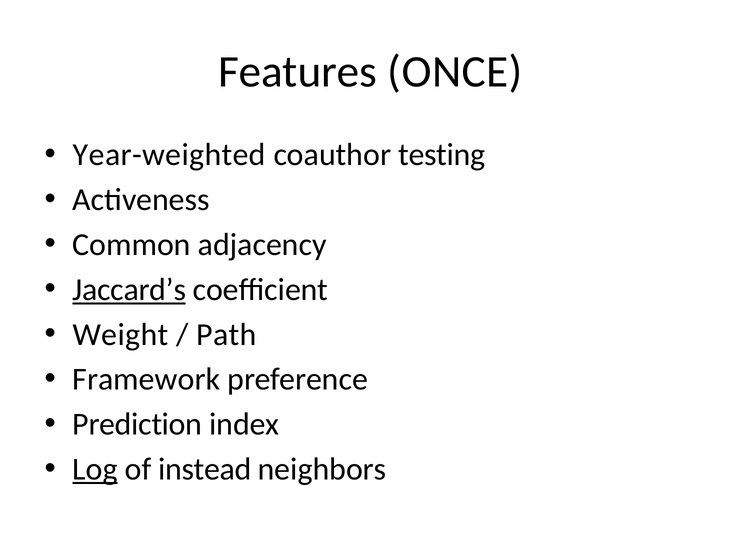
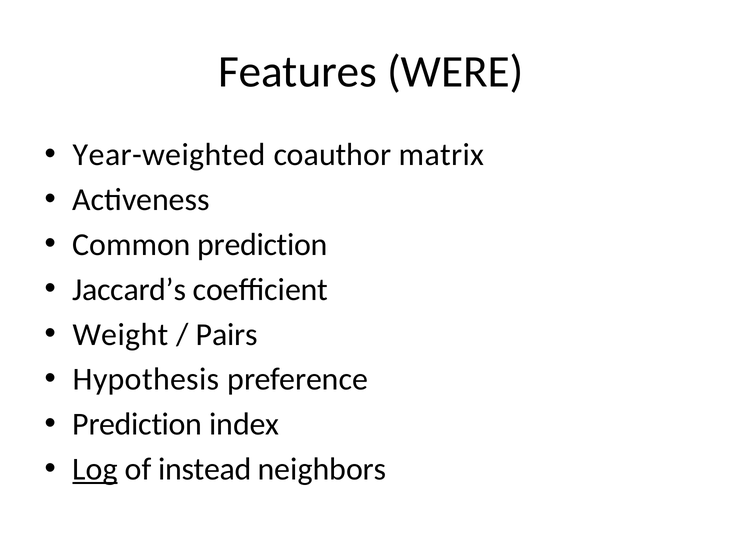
ONCE: ONCE -> WERE (455, 72)
testing: testing -> matrix (441, 155)
Common adjacency: adjacency -> prediction (262, 245)
Jaccard’s underline: present -> none (129, 290)
Path: Path -> Pairs (227, 335)
Framework: Framework -> Hypothesis (146, 380)
